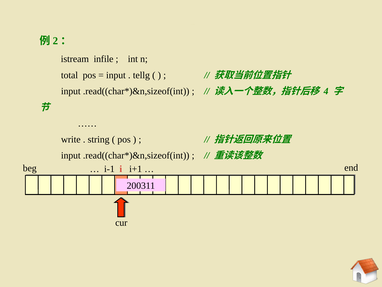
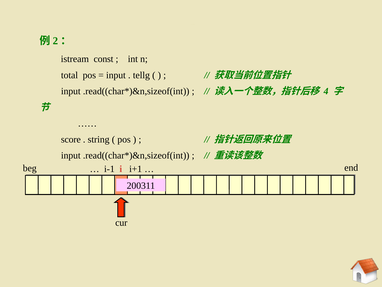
infile: infile -> const (104, 59)
write: write -> score (71, 139)
